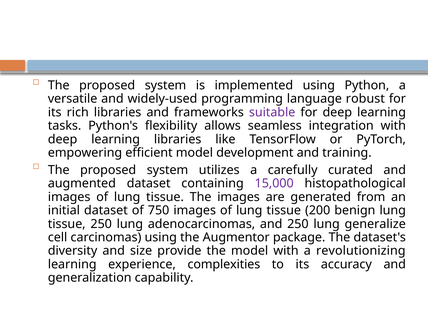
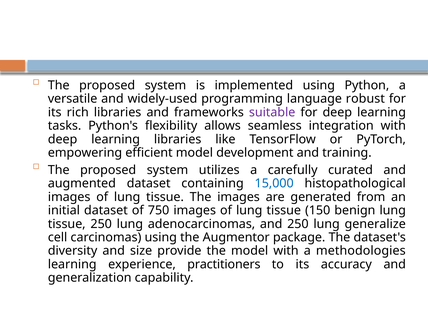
15,000 colour: purple -> blue (274, 183)
200: 200 -> 150 (318, 210)
revolutionizing: revolutionizing -> methodologies (361, 251)
complexities: complexities -> practitioners (224, 264)
